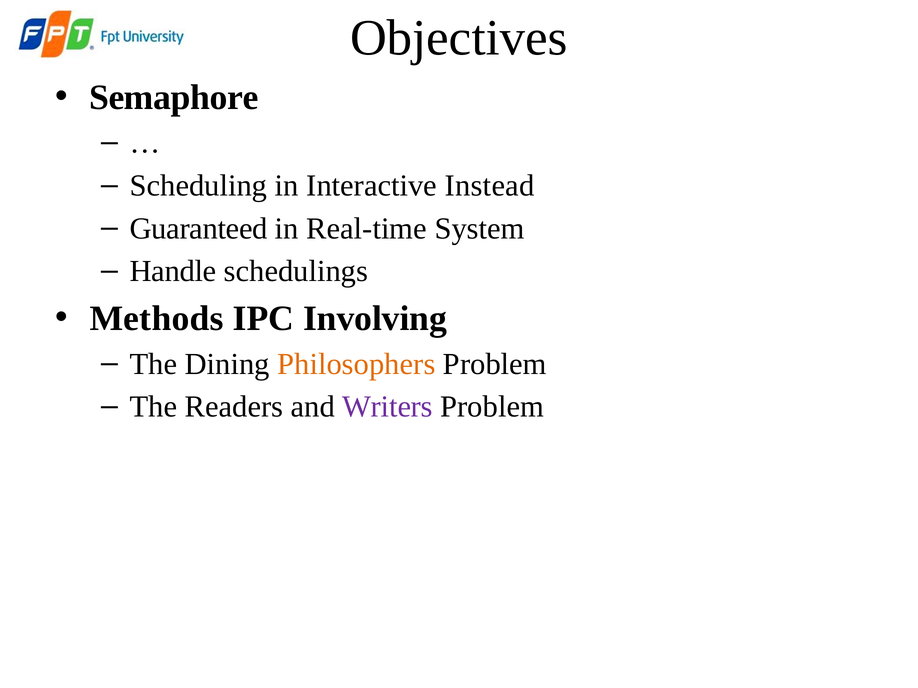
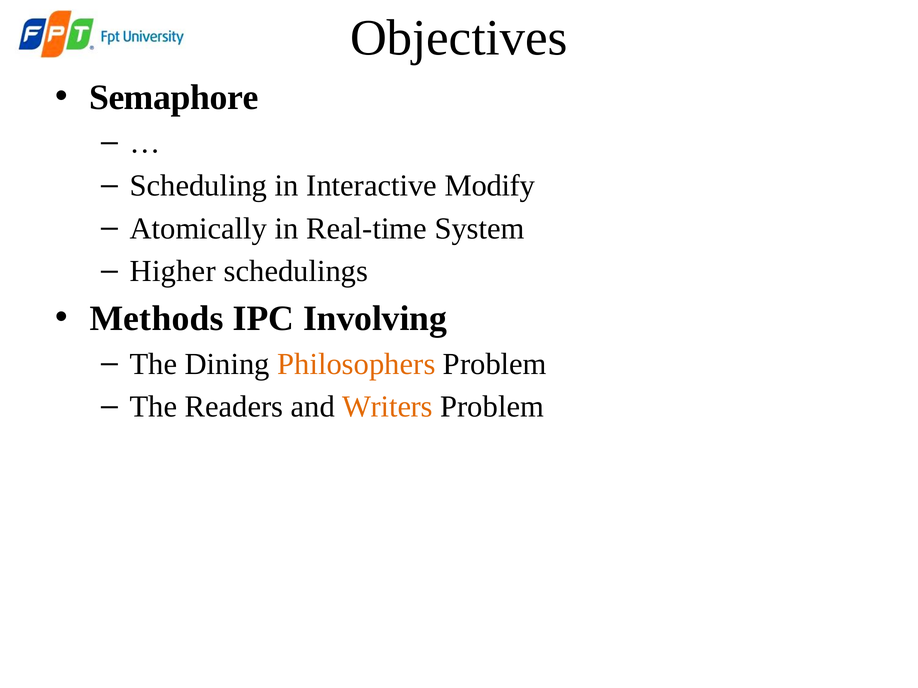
Instead: Instead -> Modify (490, 186)
Guaranteed: Guaranteed -> Atomically (198, 229)
Handle: Handle -> Higher (173, 271)
Writers colour: purple -> orange (388, 407)
